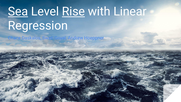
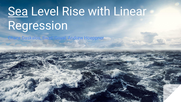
Rise underline: present -> none (73, 12)
